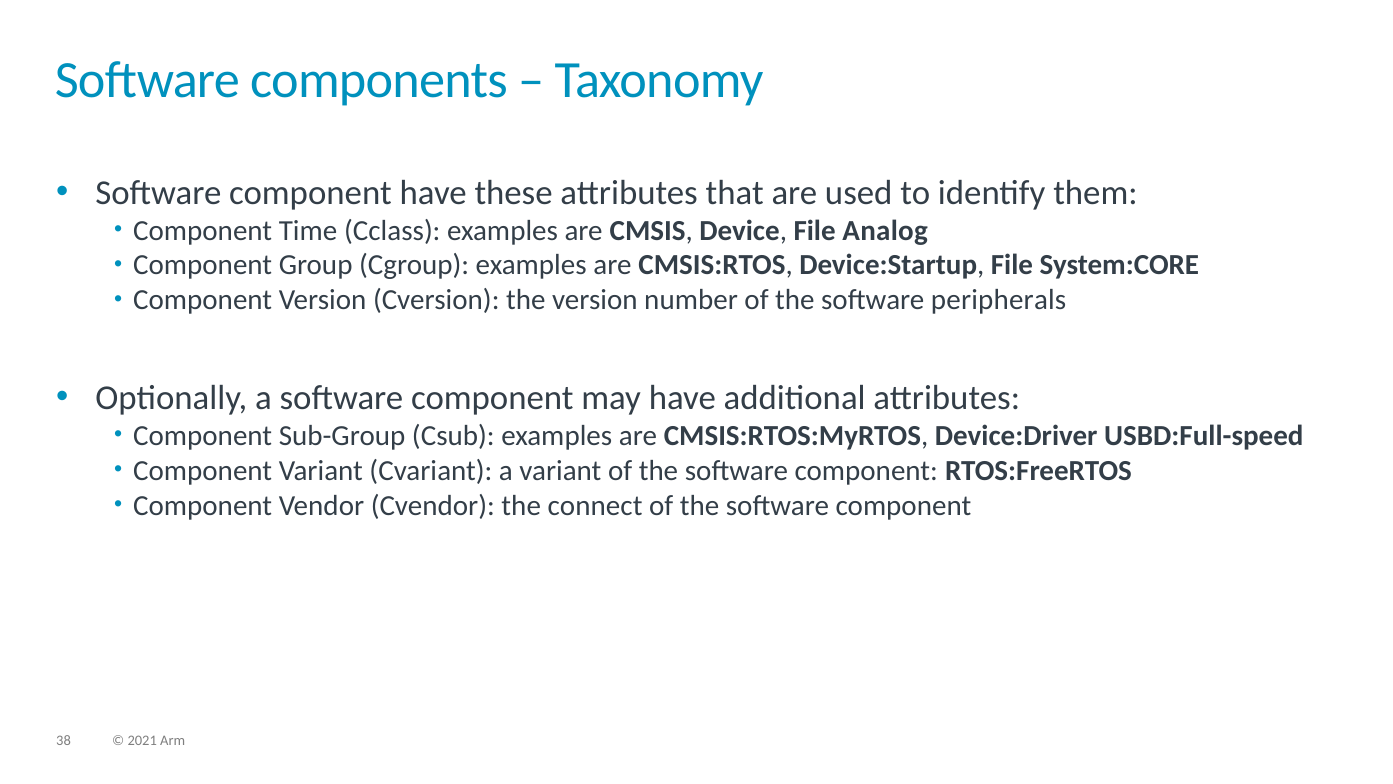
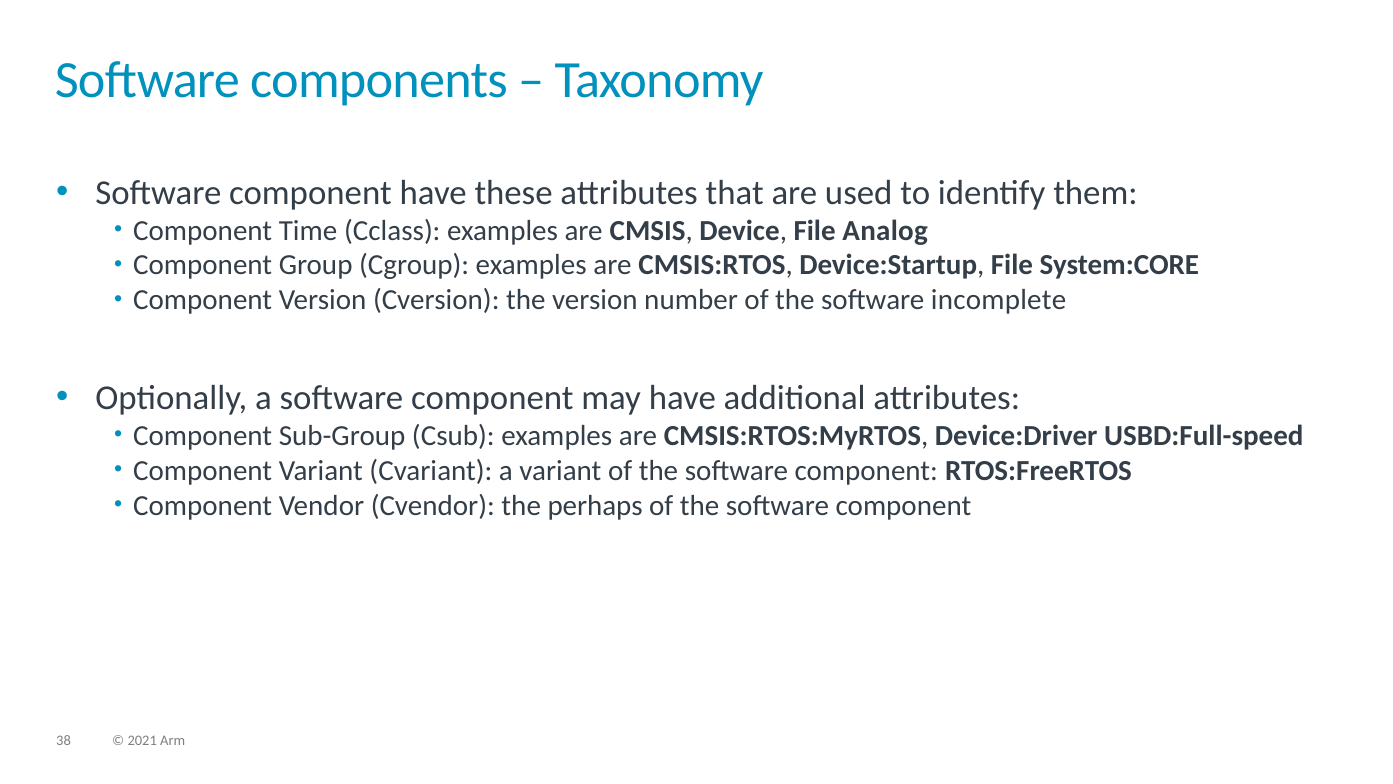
peripherals: peripherals -> incomplete (999, 300)
connect: connect -> perhaps (595, 506)
